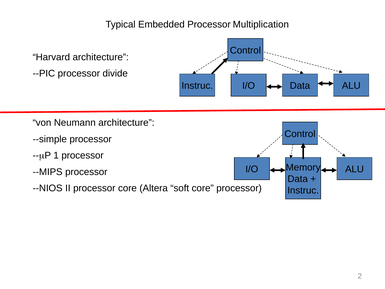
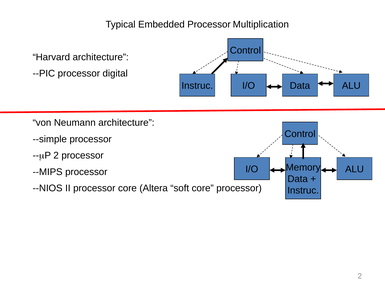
divide: divide -> digital (115, 73)
--mP 1: 1 -> 2 (56, 155)
